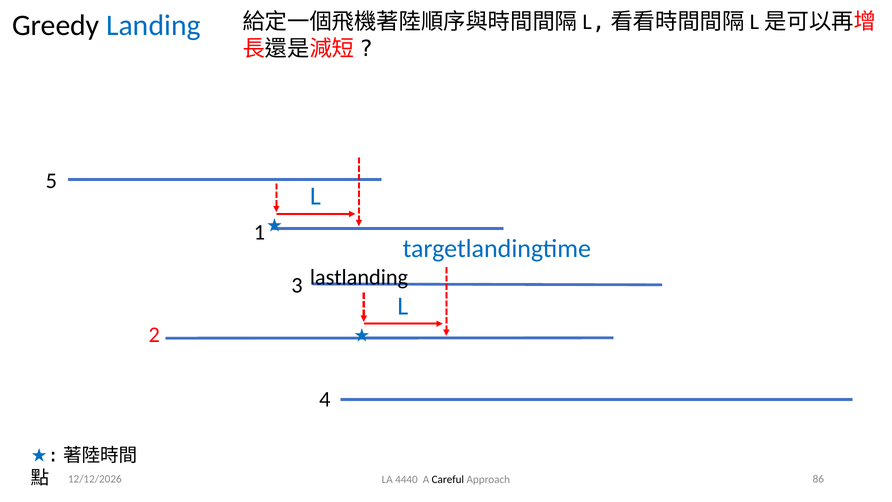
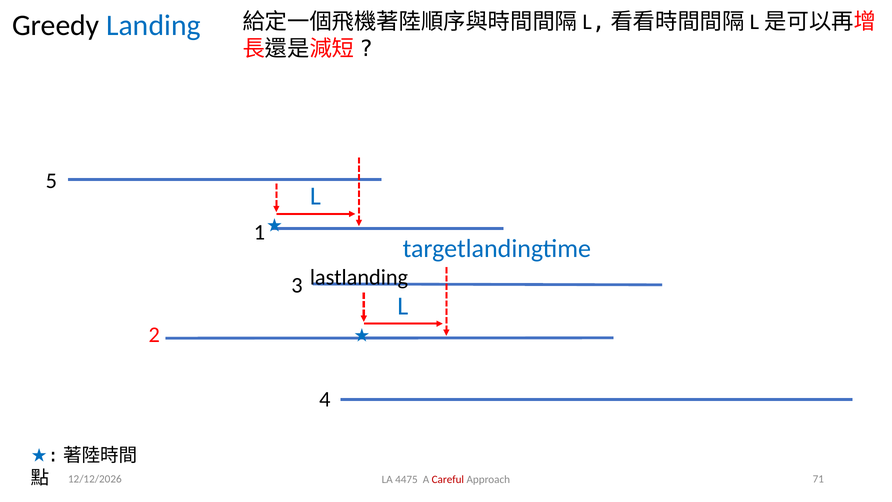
4440: 4440 -> 4475 (406, 479)
Careful colour: black -> red (448, 479)
86: 86 -> 71 (818, 479)
